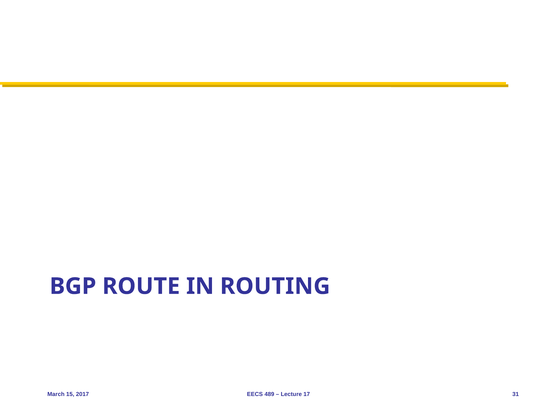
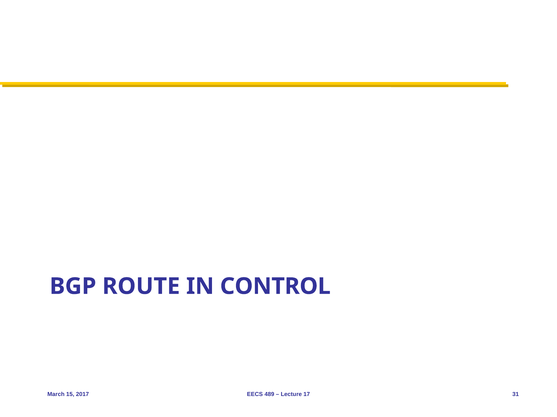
ROUTING: ROUTING -> CONTROL (275, 287)
